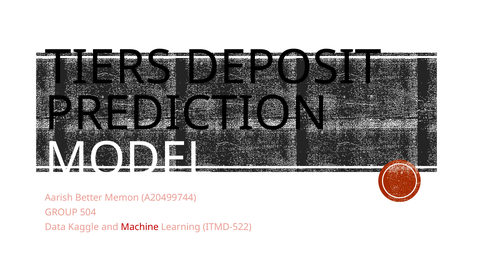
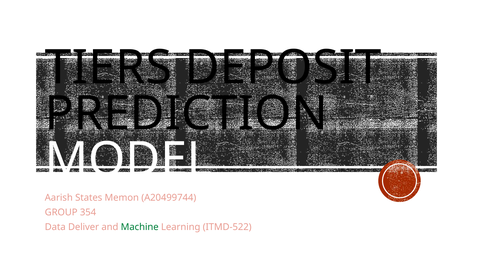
Better: Better -> States (89, 198)
504: 504 -> 354 (88, 212)
Kaggle: Kaggle -> Deliver (84, 227)
Machine colour: red -> green (140, 227)
